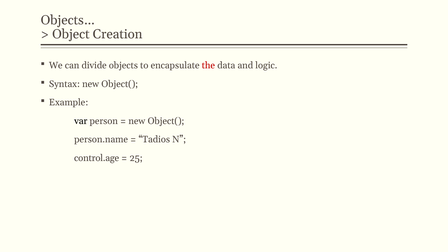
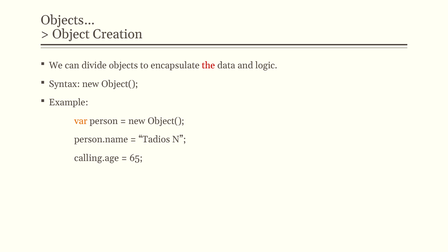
var colour: black -> orange (81, 121)
control.age: control.age -> calling.age (97, 158)
25: 25 -> 65 (136, 158)
